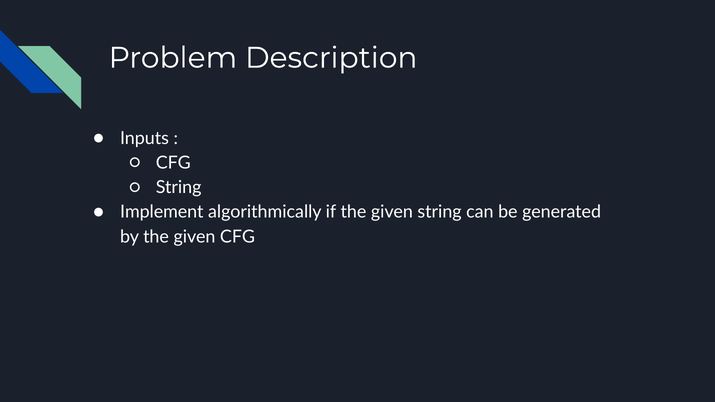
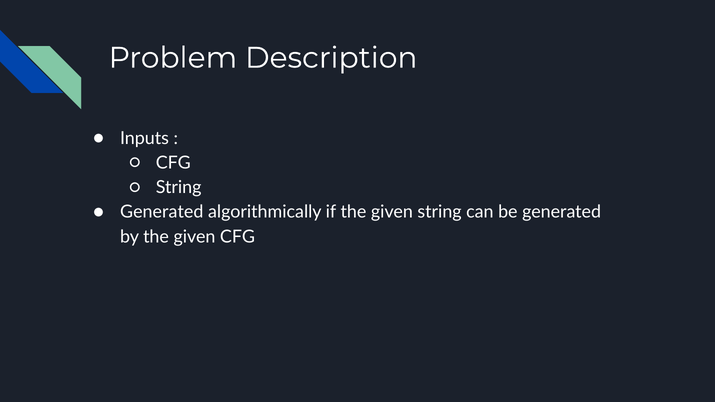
Implement: Implement -> Generated (162, 212)
